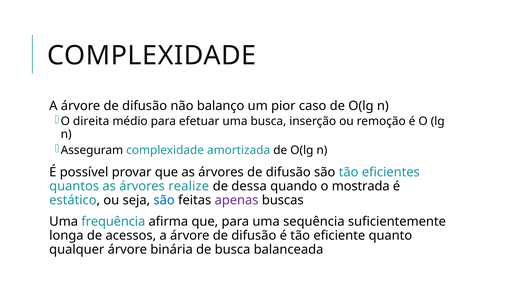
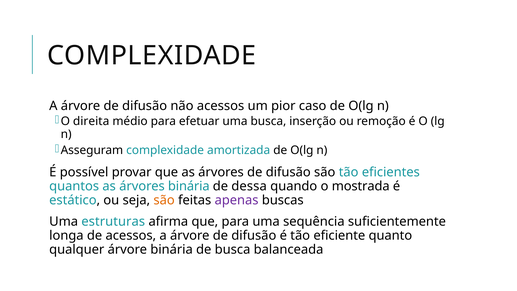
não balanço: balanço -> acessos (221, 106)
árvores realize: realize -> binária (189, 186)
são colour: blue -> orange (164, 200)
frequência: frequência -> estruturas (113, 221)
